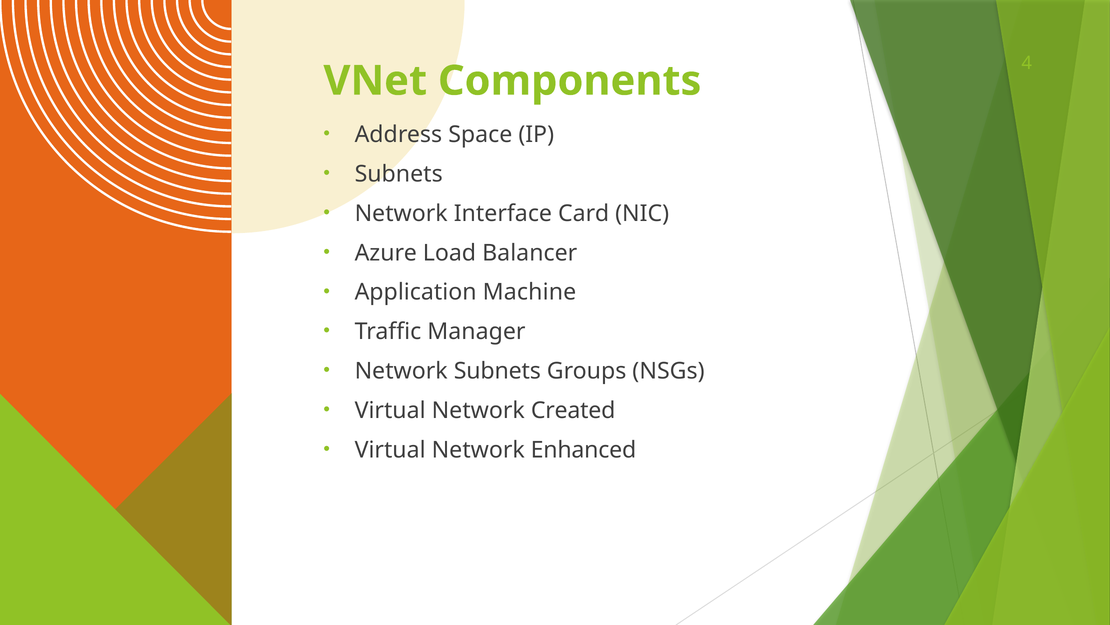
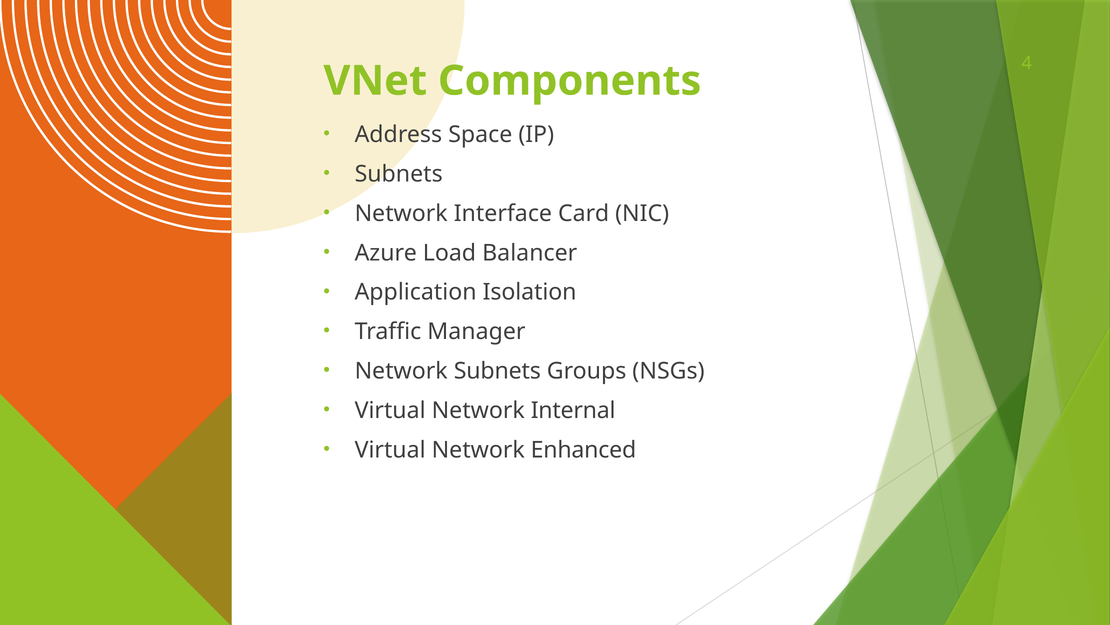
Machine: Machine -> Isolation (530, 292)
Created: Created -> Internal (573, 410)
